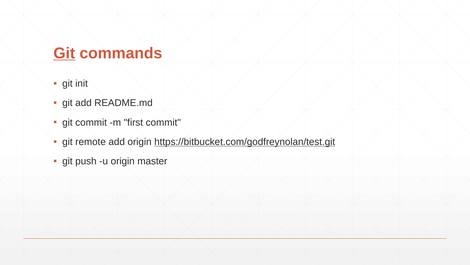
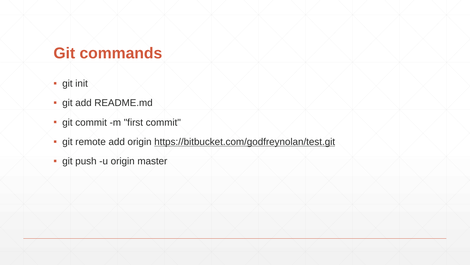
Git underline: present -> none (64, 53)
